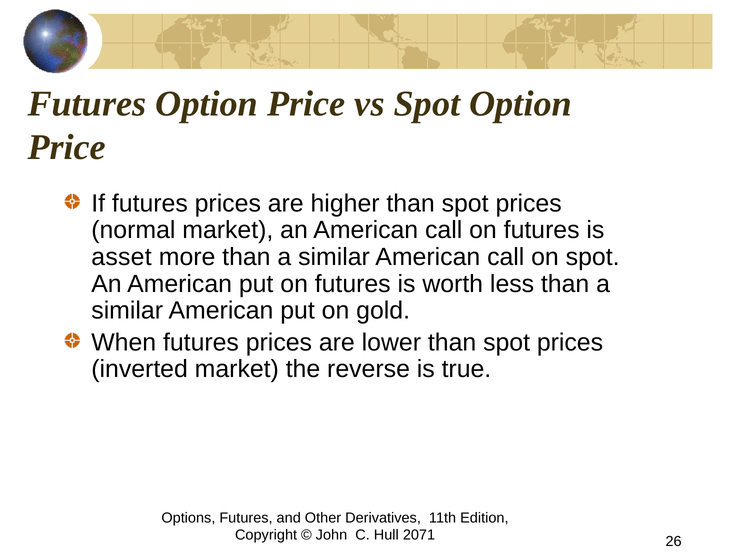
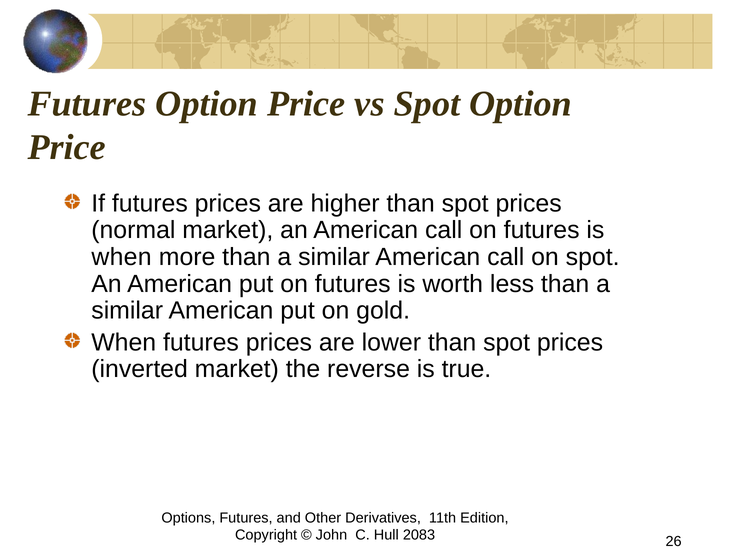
asset: asset -> when (122, 257)
2071: 2071 -> 2083 (419, 535)
